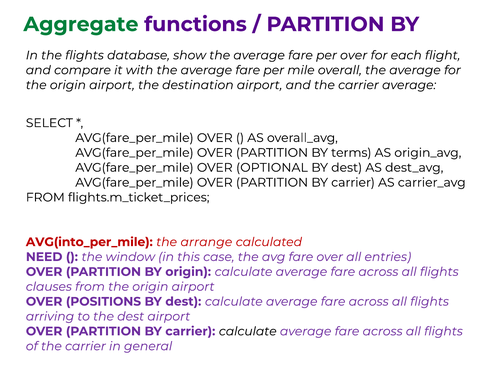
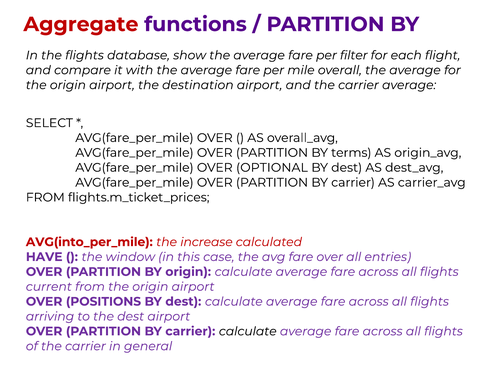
Aggregate colour: green -> red (81, 24)
per over: over -> filter (354, 55)
arrange: arrange -> increase (206, 242)
NEED: NEED -> HAVE (44, 256)
clauses: clauses -> current (49, 286)
